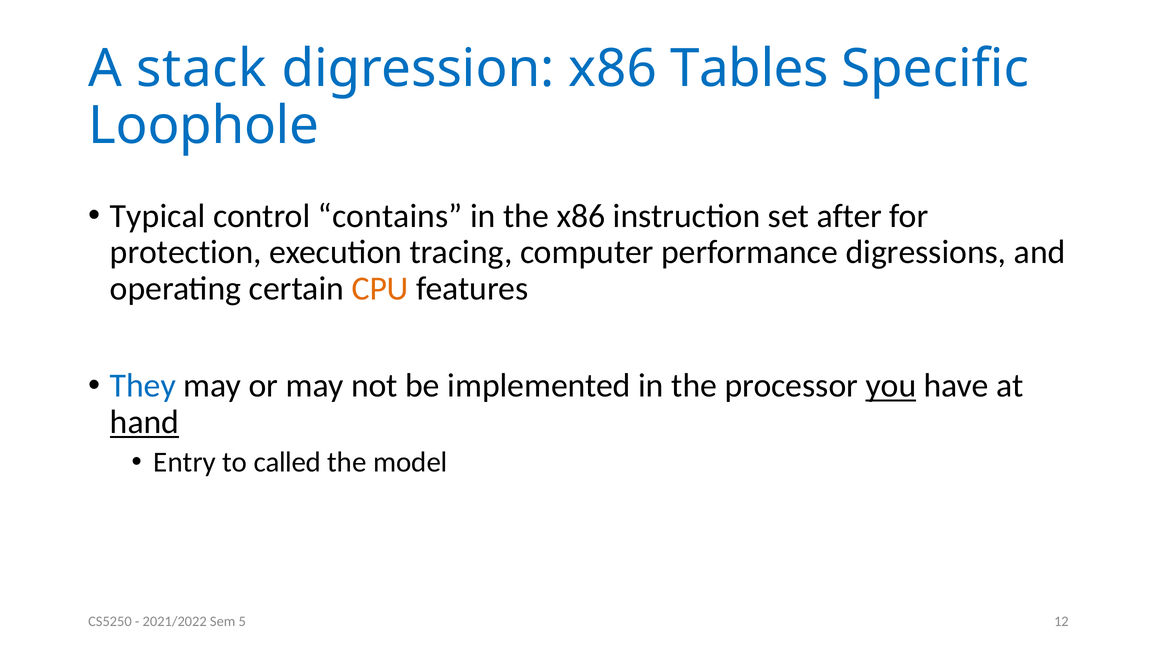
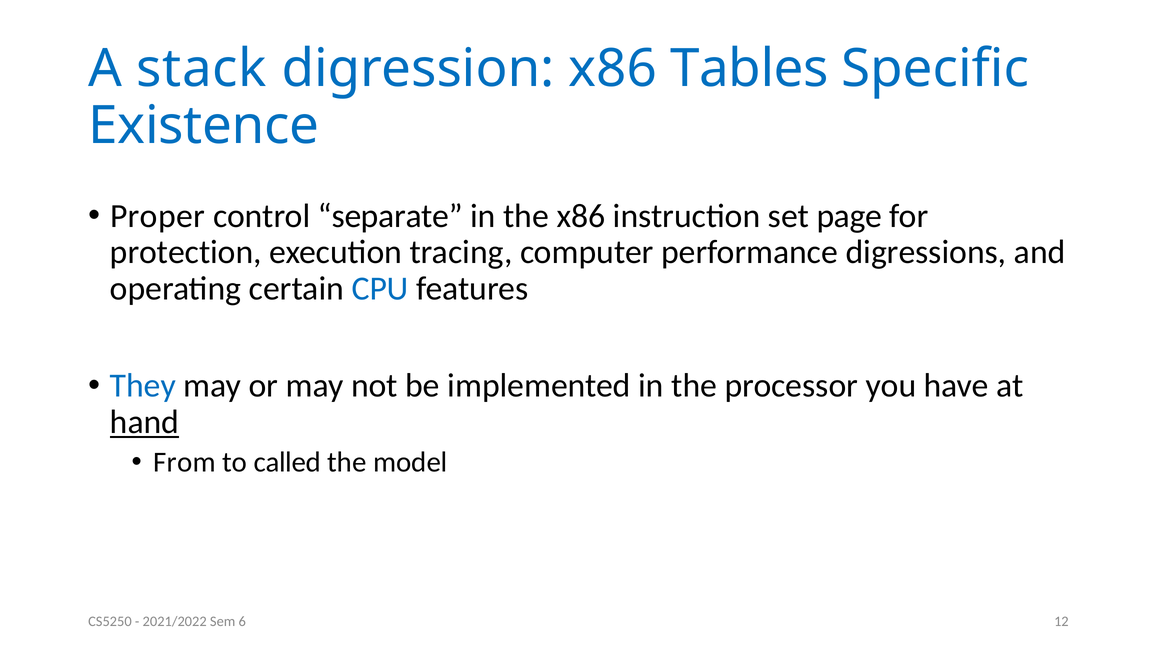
Loophole: Loophole -> Existence (204, 126)
Typical: Typical -> Proper (158, 216)
contains: contains -> separate (390, 216)
after: after -> page (849, 216)
CPU colour: orange -> blue (380, 289)
you underline: present -> none (891, 386)
Entry: Entry -> From (184, 462)
5: 5 -> 6 (242, 622)
